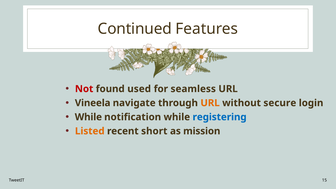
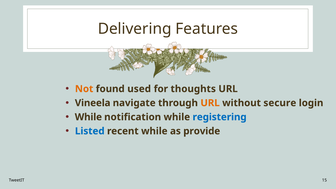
Continued: Continued -> Delivering (135, 29)
Not colour: red -> orange (84, 89)
seamless: seamless -> thoughts (193, 89)
Listed colour: orange -> blue (90, 131)
recent short: short -> while (154, 131)
mission: mission -> provide (202, 131)
